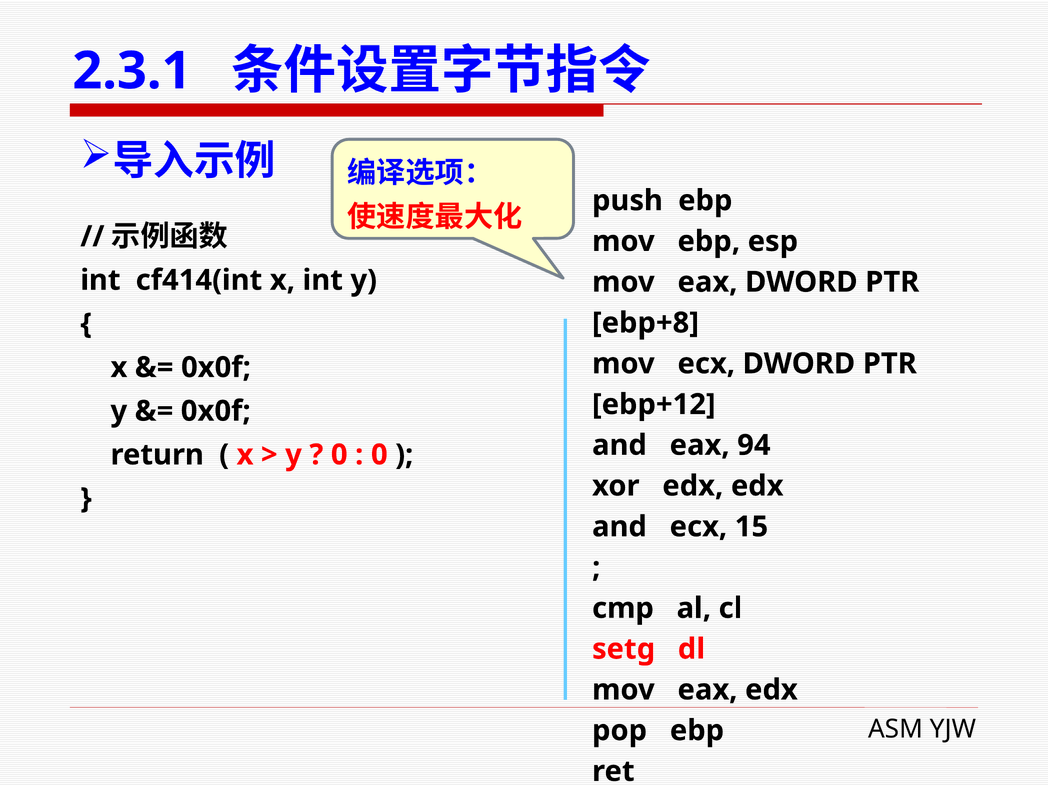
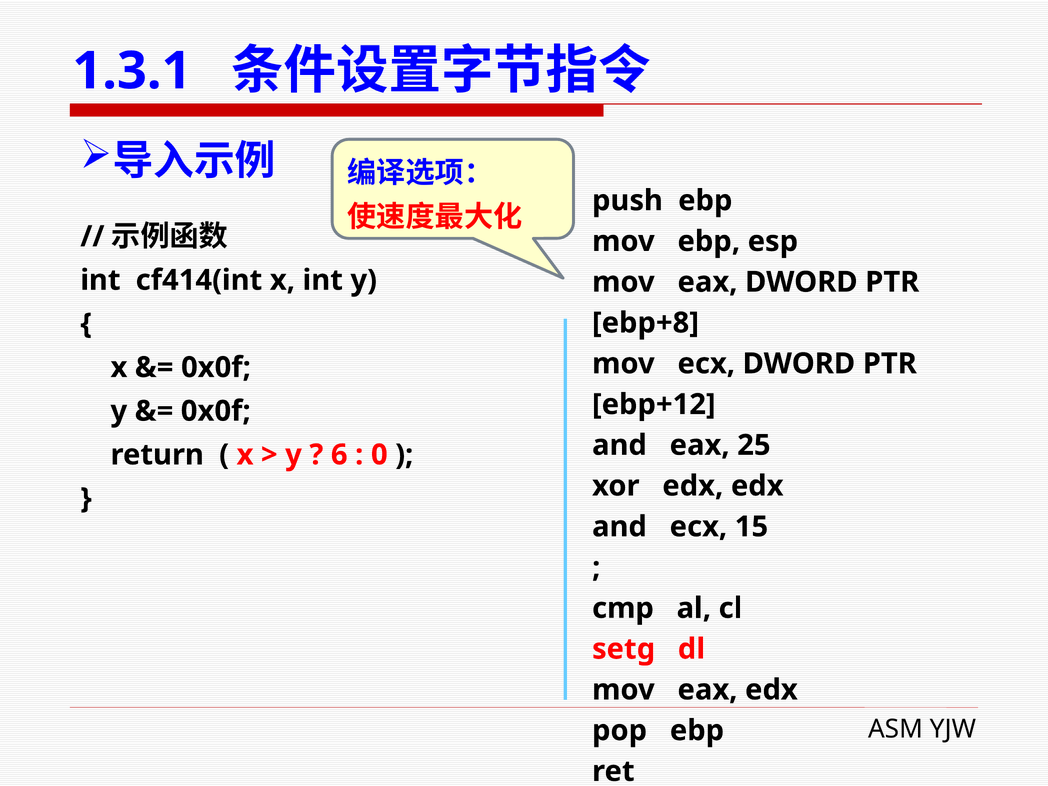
2.3.1: 2.3.1 -> 1.3.1 (132, 71)
94: 94 -> 25 (754, 445)
0: 0 -> 6 (339, 455)
